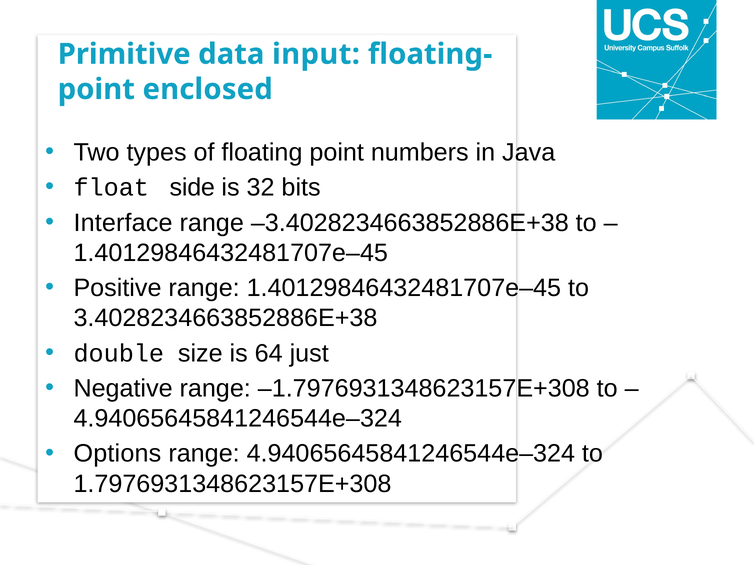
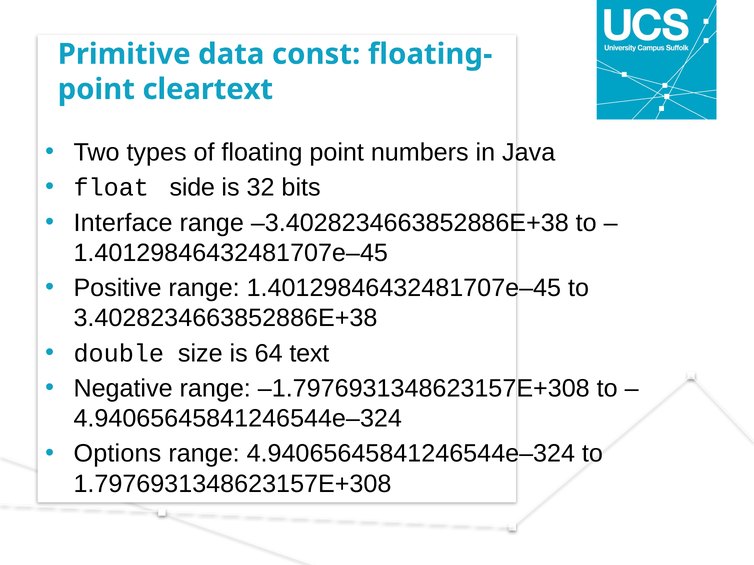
input: input -> const (316, 54)
enclosed: enclosed -> cleartext (208, 89)
just: just -> text (309, 354)
